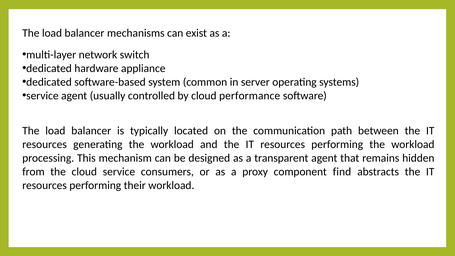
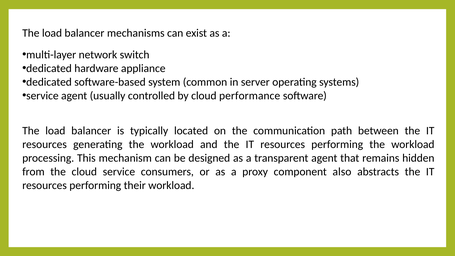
find: find -> also (342, 172)
